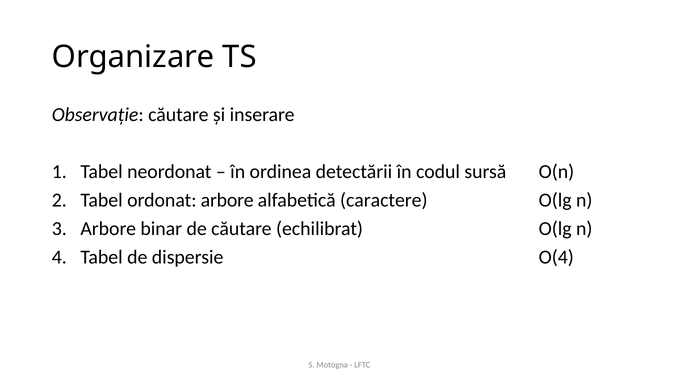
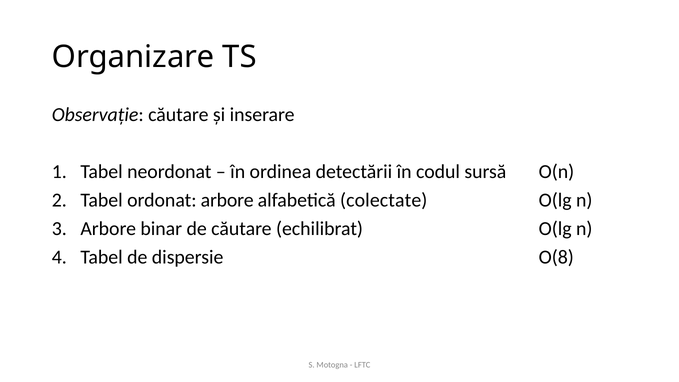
caractere: caractere -> colectate (384, 200)
O(4: O(4 -> O(8 (556, 257)
